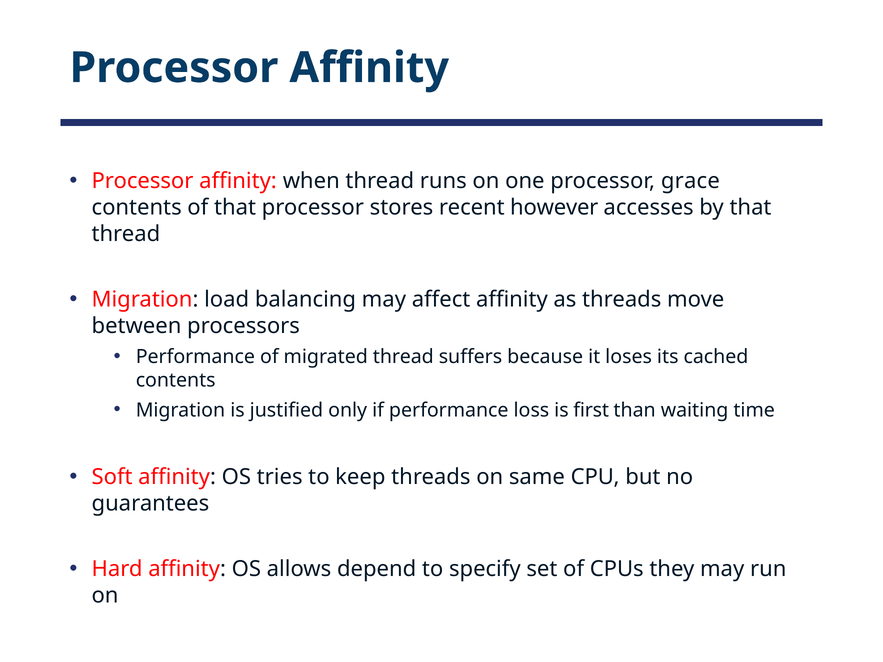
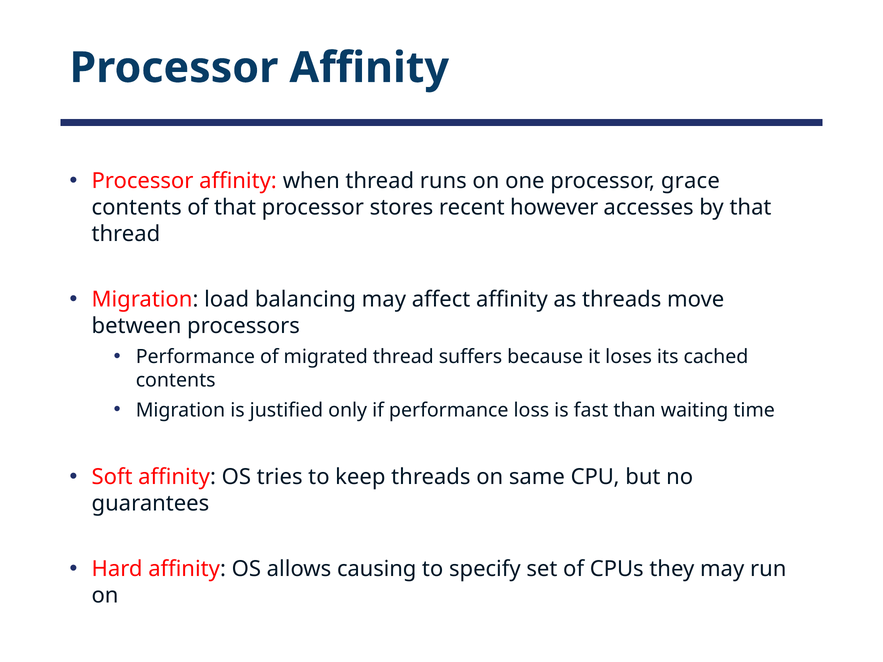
first: first -> fast (591, 410)
depend: depend -> causing (377, 569)
